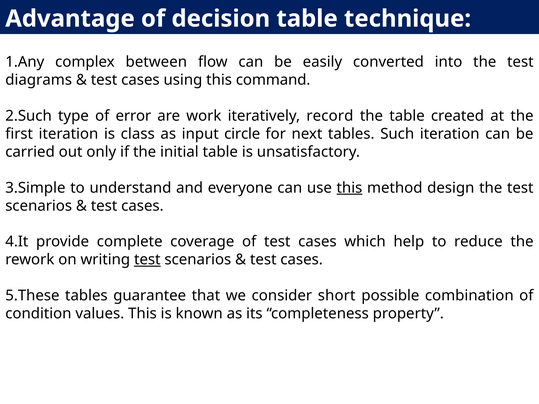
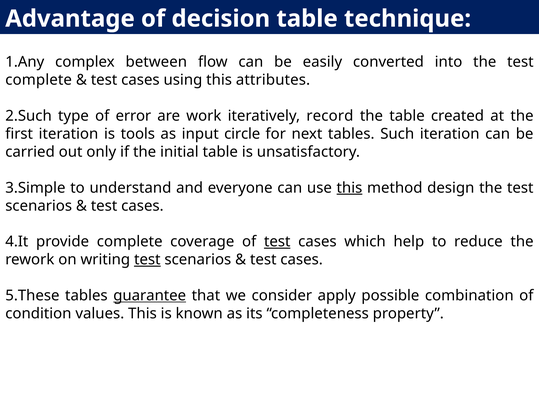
diagrams: diagrams -> complete (39, 80)
command: command -> attributes (273, 80)
class: class -> tools (138, 134)
test underline: none -> present (277, 242)
guarantee underline: none -> present (150, 296)
short: short -> apply (337, 296)
